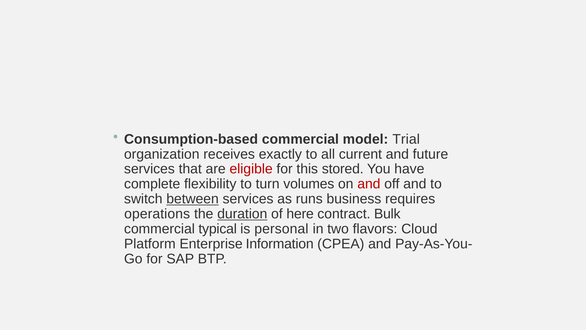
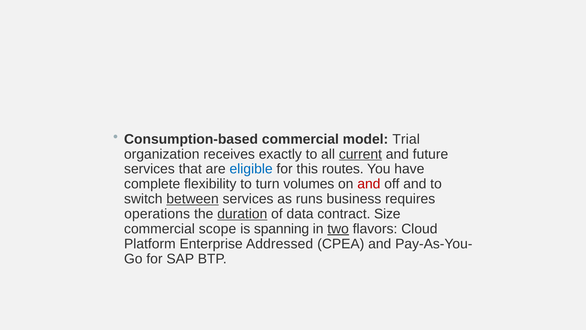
current underline: none -> present (360, 154)
eligible colour: red -> blue (251, 169)
stored: stored -> routes (343, 169)
here: here -> data (300, 214)
Bulk: Bulk -> Size (387, 214)
typical: typical -> scope (218, 229)
personal: personal -> spanning (282, 229)
two underline: none -> present (338, 229)
Information: Information -> Addressed (280, 244)
